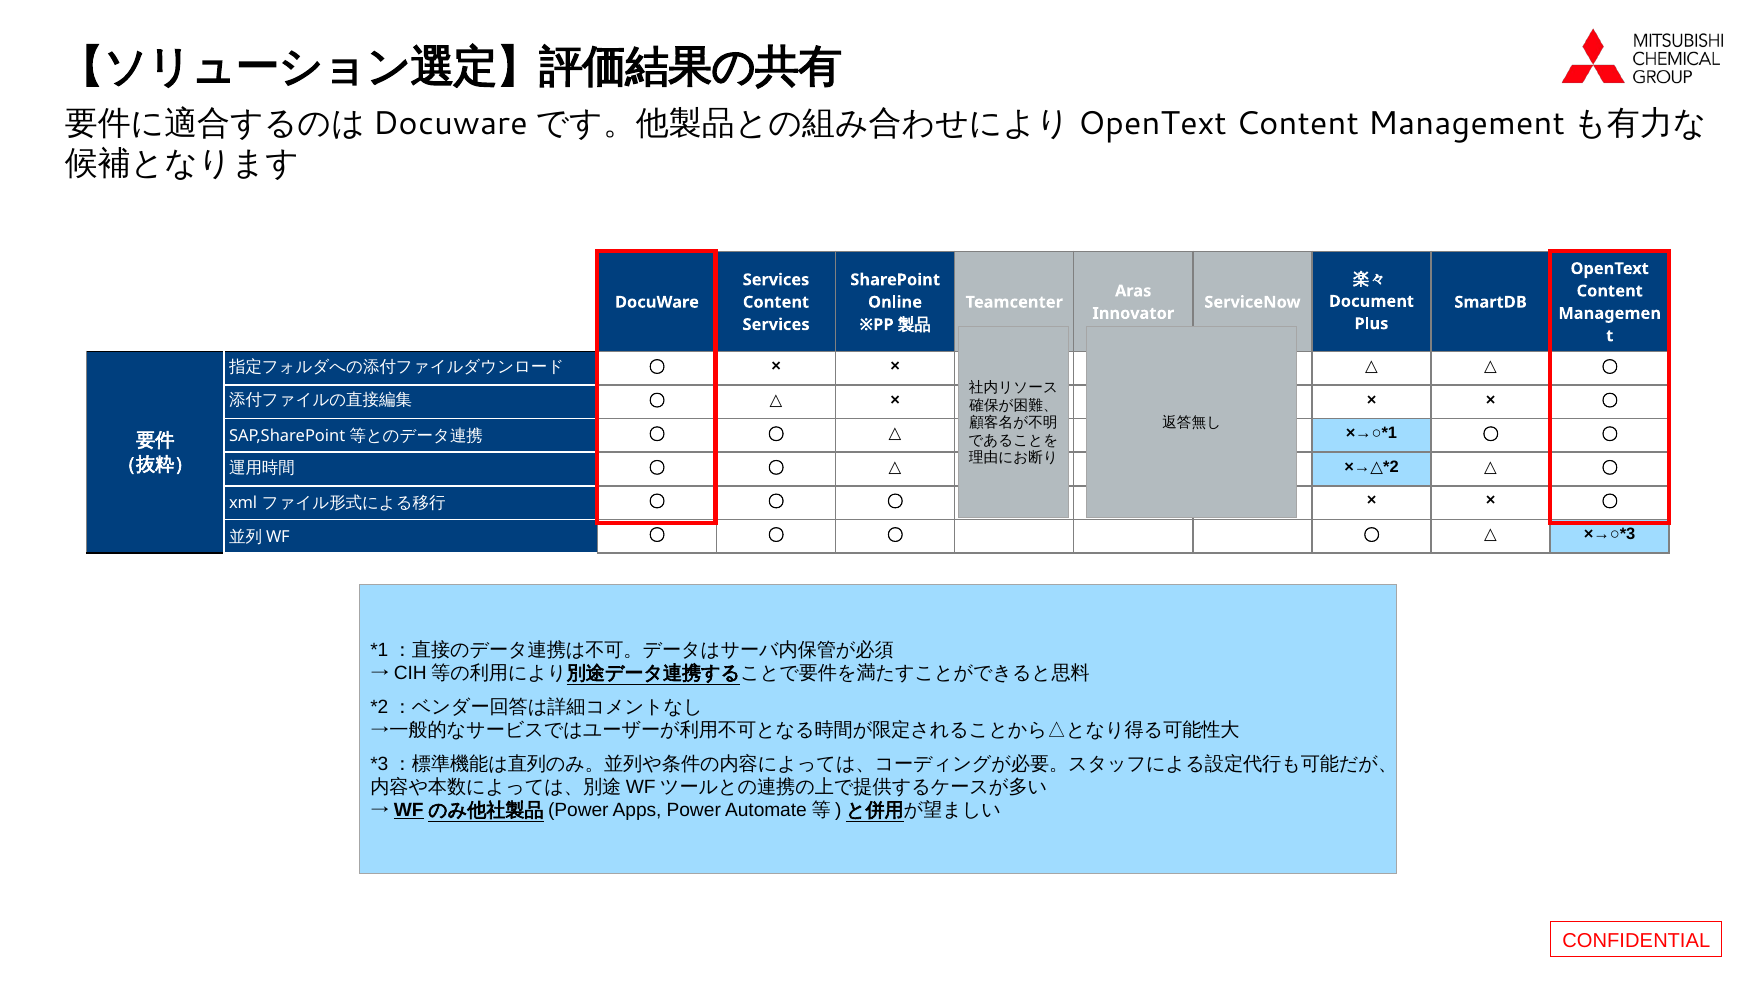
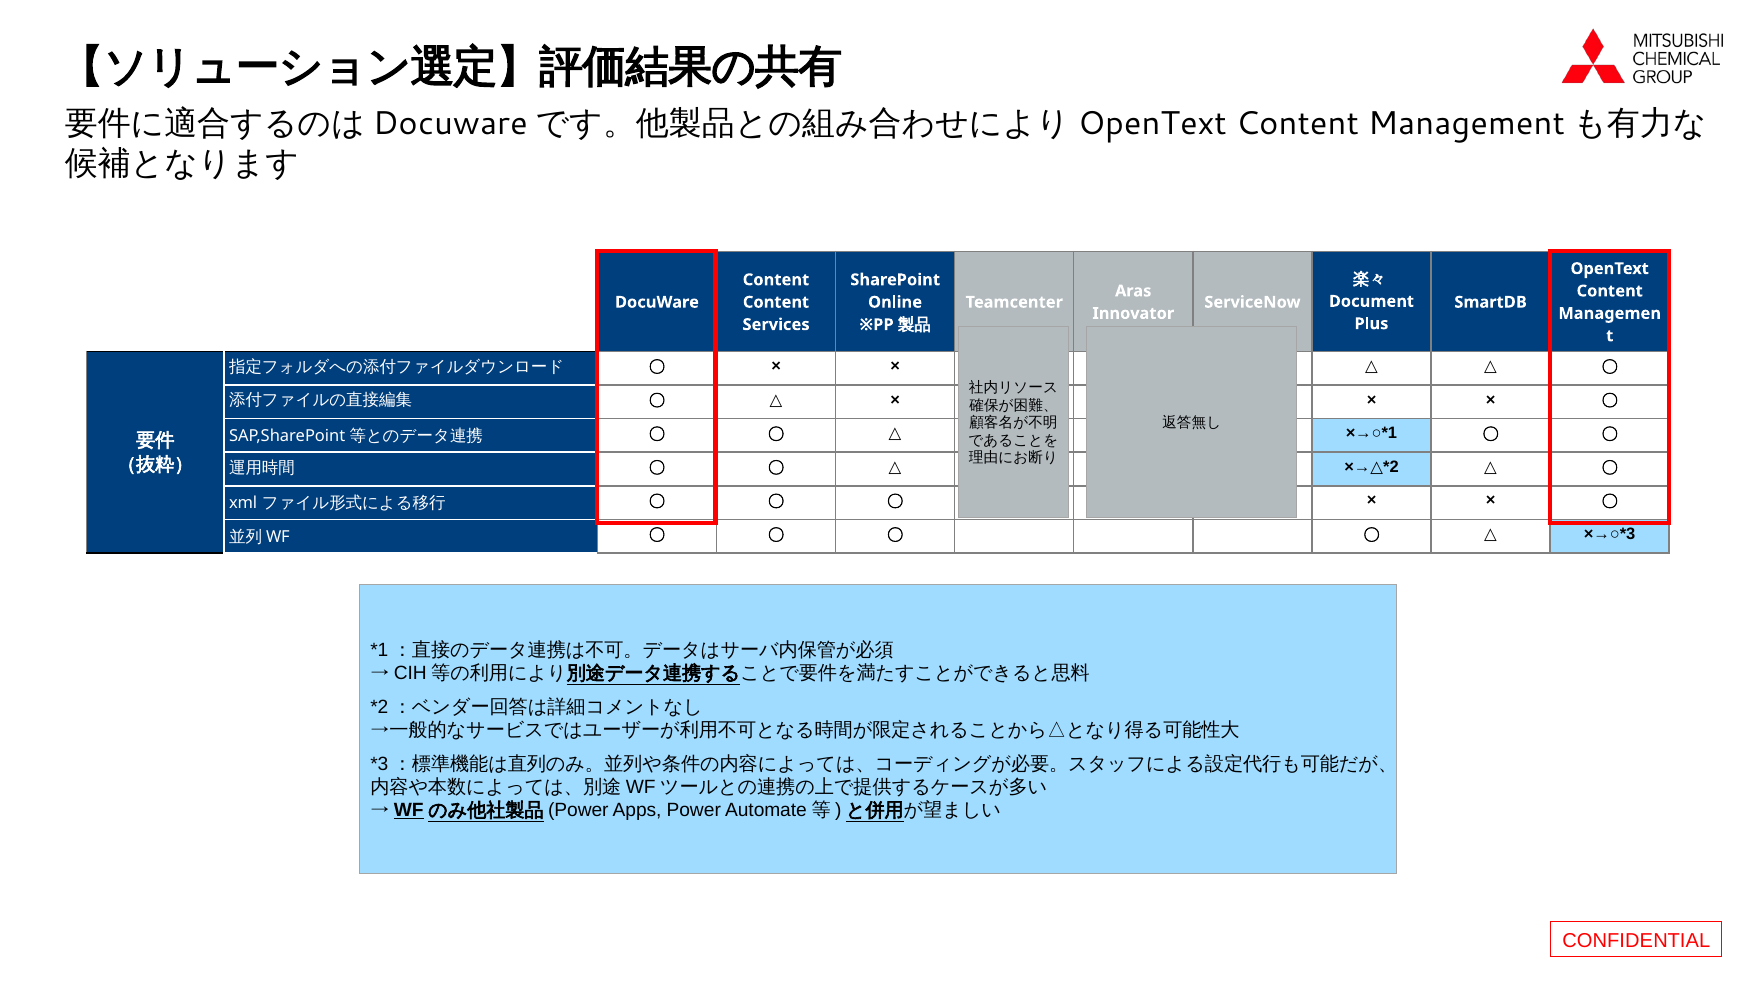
Services: Services -> Content (776, 280)
